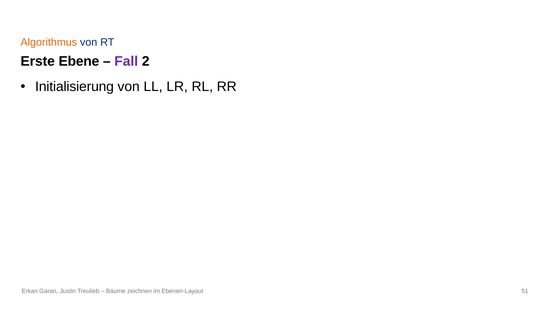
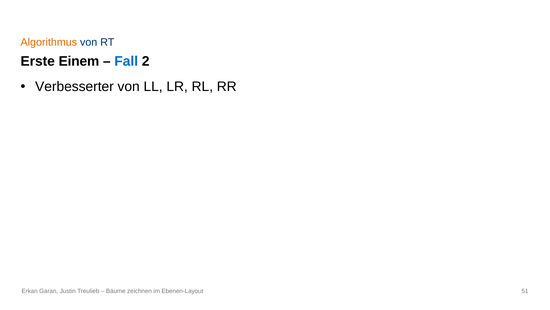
Ebene: Ebene -> Einem (79, 61)
Fall colour: purple -> blue (126, 61)
Initialisierung: Initialisierung -> Verbesserter (74, 87)
